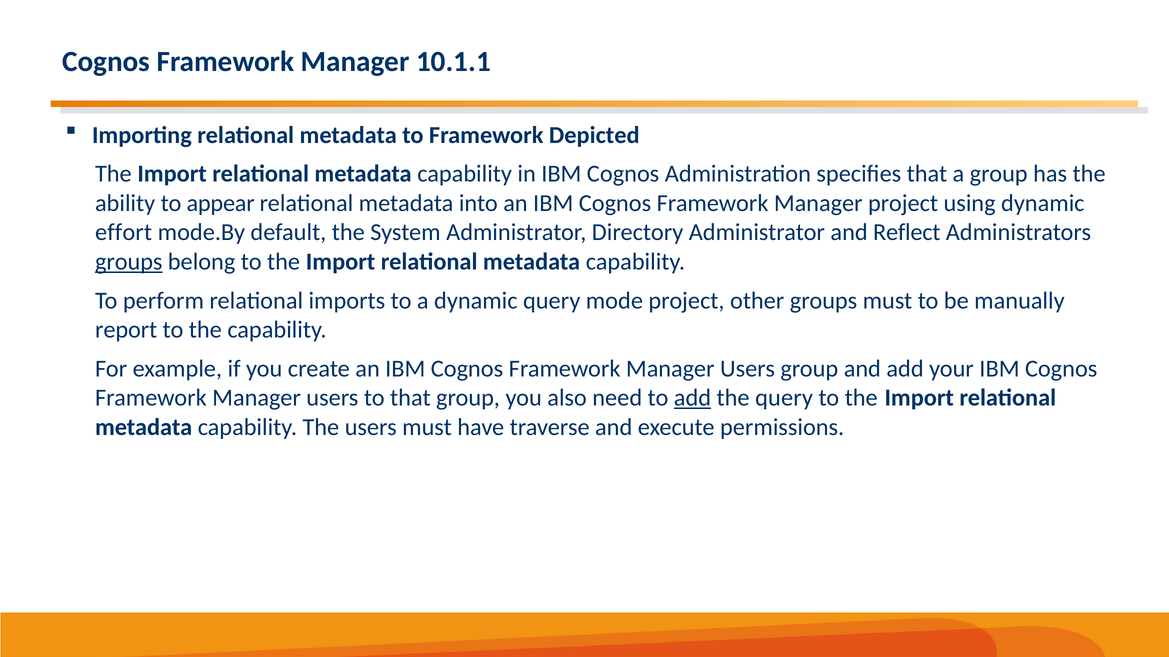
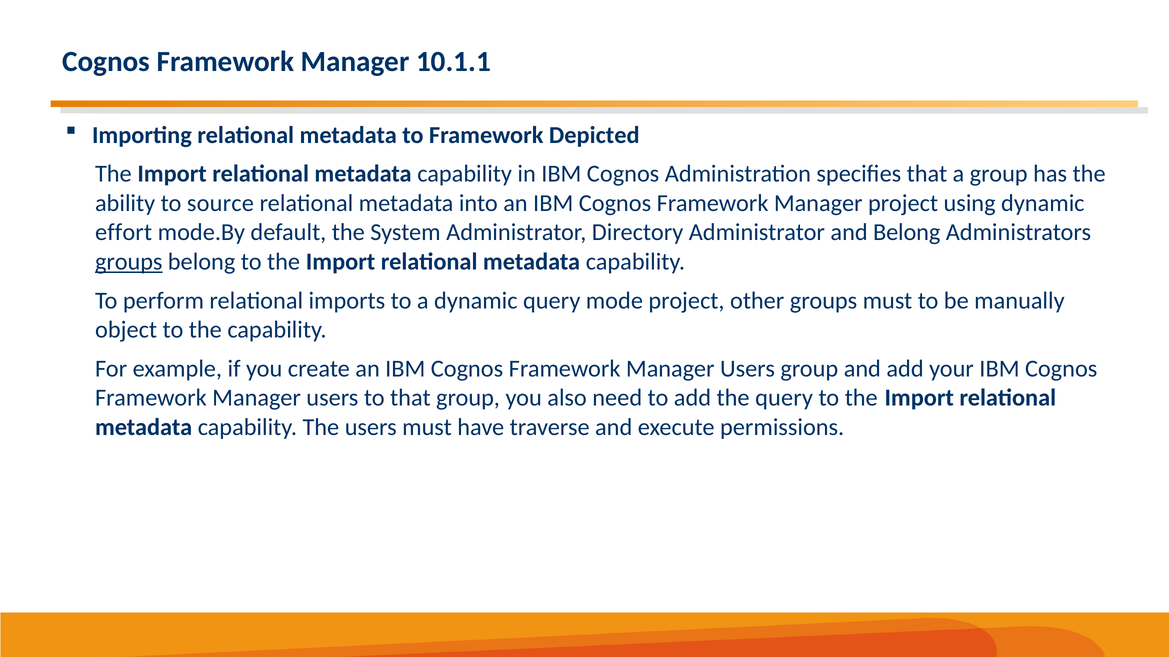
appear: appear -> source (220, 203)
and Reflect: Reflect -> Belong (907, 233)
report: report -> object (126, 330)
add underline: present -> none (692, 398)
